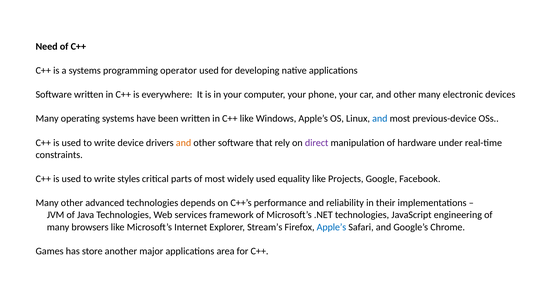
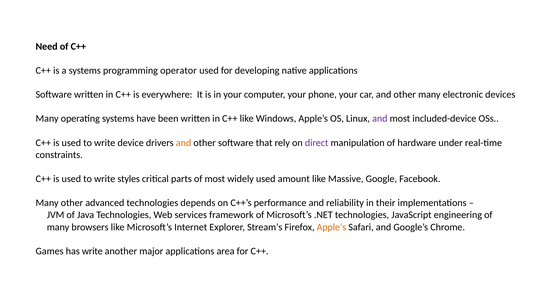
and colour: blue -> purple (380, 118)
previous-device: previous-device -> included-device (444, 118)
equality: equality -> amount (294, 178)
Projects: Projects -> Massive (346, 178)
Apple’s colour: blue -> orange (331, 227)
has store: store -> write (92, 251)
